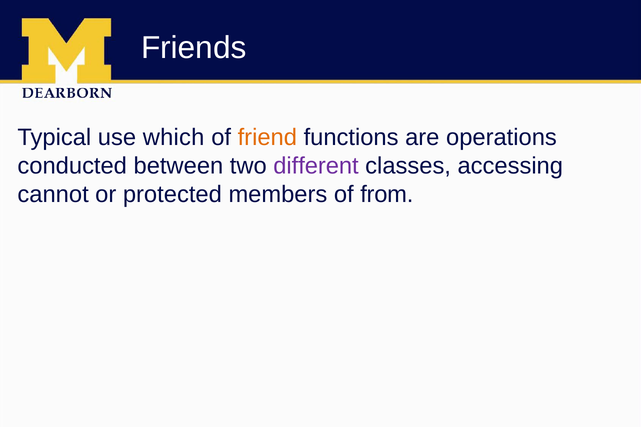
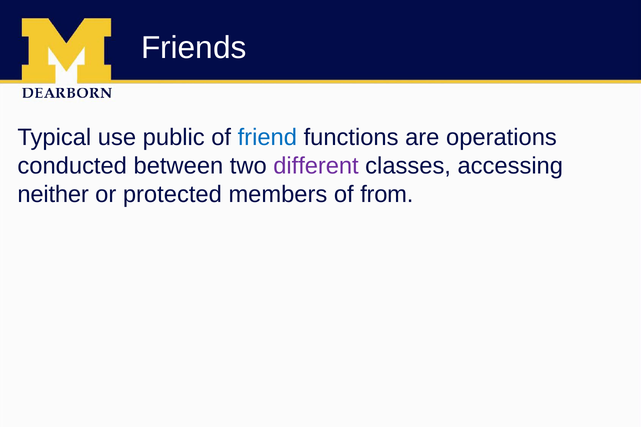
which: which -> public (174, 137)
friend colour: orange -> blue (267, 137)
cannot: cannot -> neither (53, 194)
